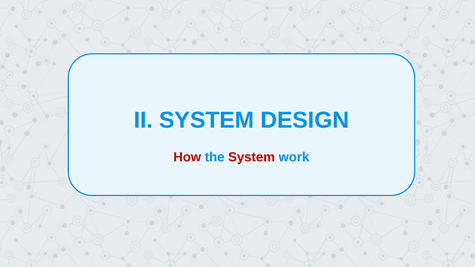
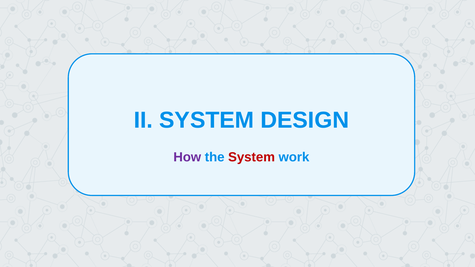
How colour: red -> purple (187, 157)
